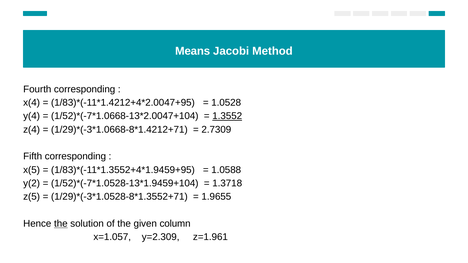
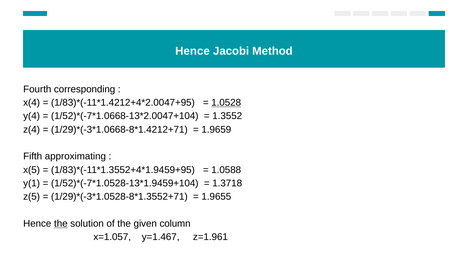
Means: Means -> Hence (193, 51)
1.0528 underline: none -> present (226, 103)
1.3552 underline: present -> none (227, 116)
2.7309: 2.7309 -> 1.9659 (216, 130)
Fifth corresponding: corresponding -> approximating (75, 157)
y(2: y(2 -> y(1 (32, 183)
y=2.309: y=2.309 -> y=1.467 (161, 237)
